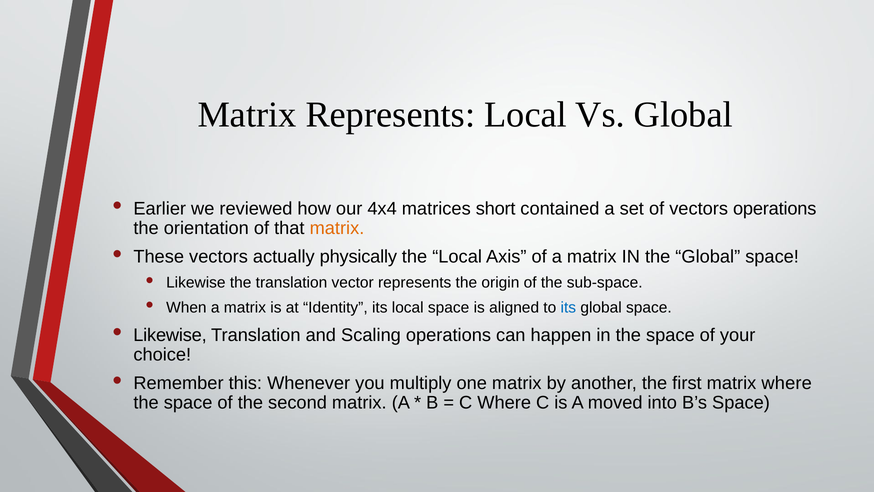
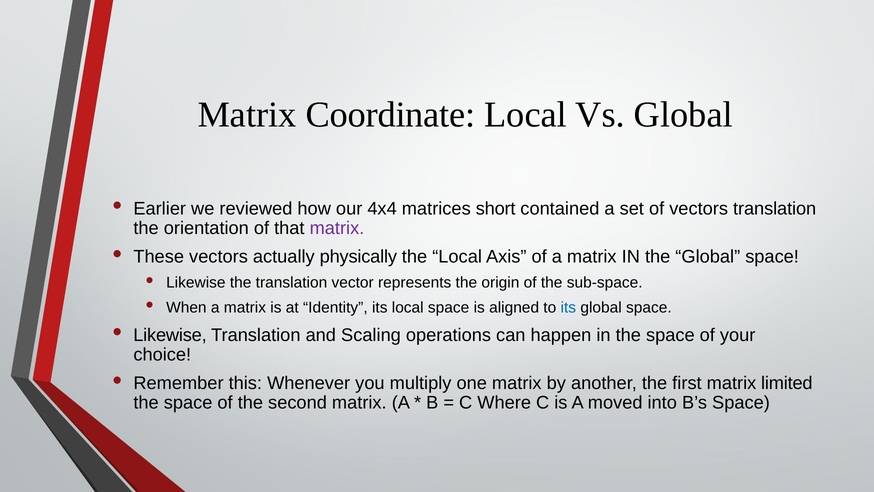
Matrix Represents: Represents -> Coordinate (390, 115)
vectors operations: operations -> translation (775, 208)
matrix colour: orange -> purple (337, 228)
matrix where: where -> limited (787, 383)
